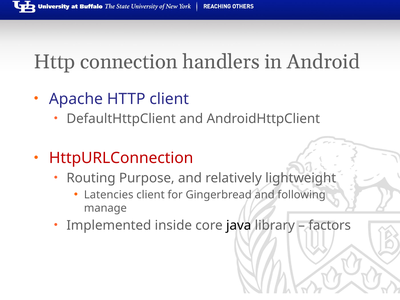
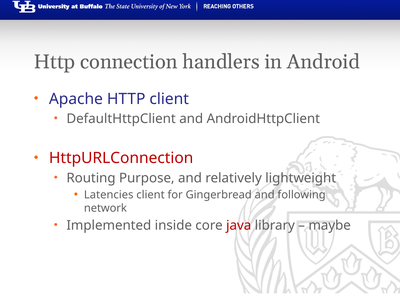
manage: manage -> network (105, 208)
java colour: black -> red (239, 226)
factors: factors -> maybe (330, 226)
